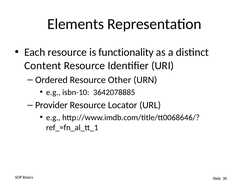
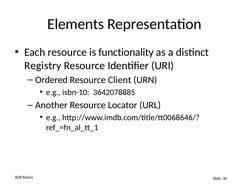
Content: Content -> Registry (43, 66)
Other: Other -> Client (120, 80)
Provider: Provider -> Another (51, 105)
